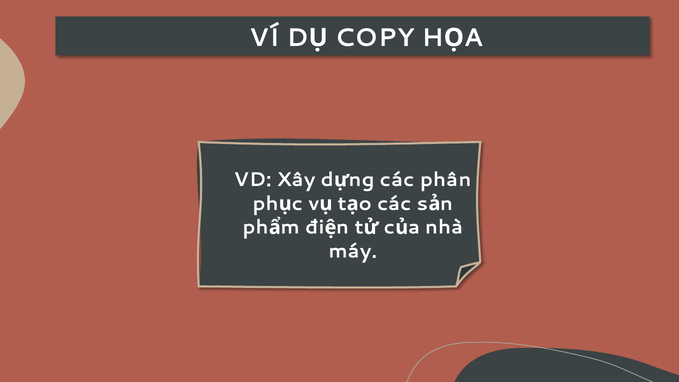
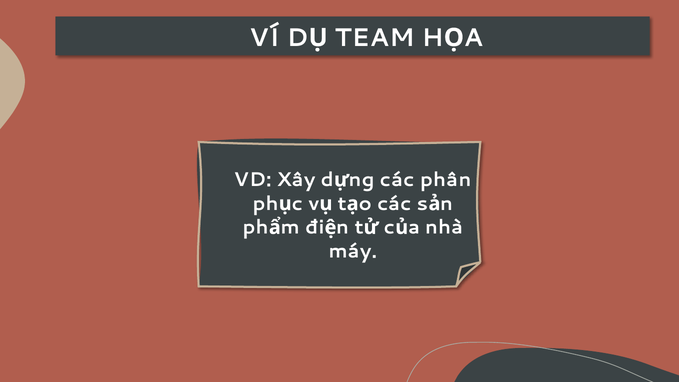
COPY: COPY -> TEAM (375, 38)
